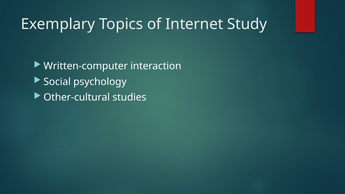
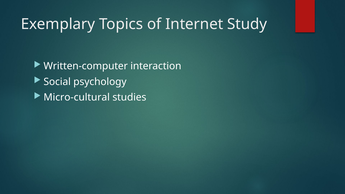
Other-cultural: Other-cultural -> Micro-cultural (77, 97)
